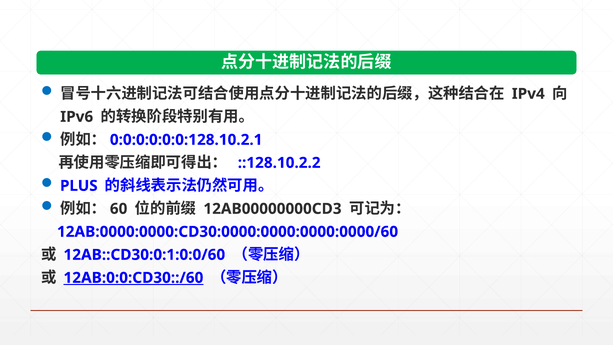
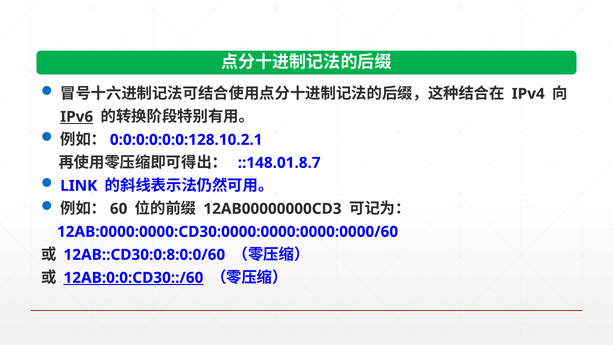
IPv6 underline: none -> present (77, 117)
::128.10.2.2: ::128.10.2.2 -> ::148.01.8.7 (279, 163)
PLUS: PLUS -> LINK (79, 186)
12AB::CD30:0:1:0:0/60: 12AB::CD30:0:1:0:0/60 -> 12AB::CD30:0:8:0:0/60 (144, 255)
